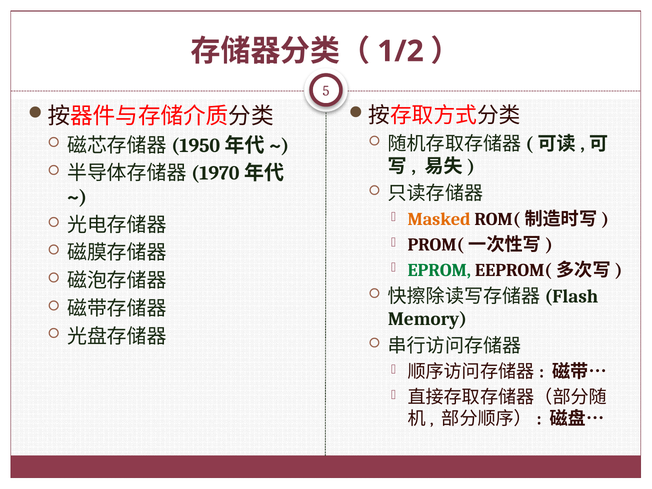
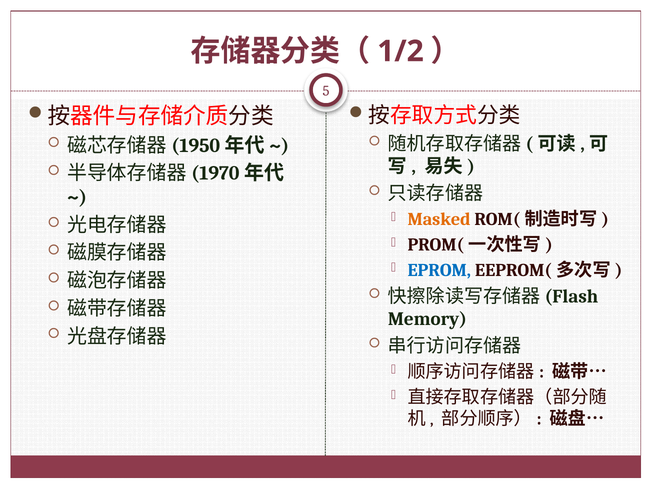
EPROM colour: green -> blue (439, 270)
